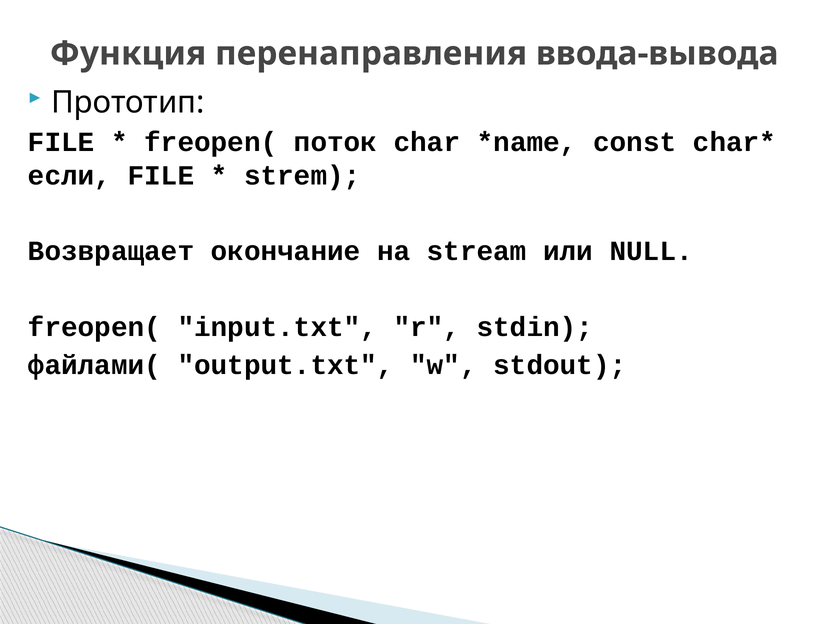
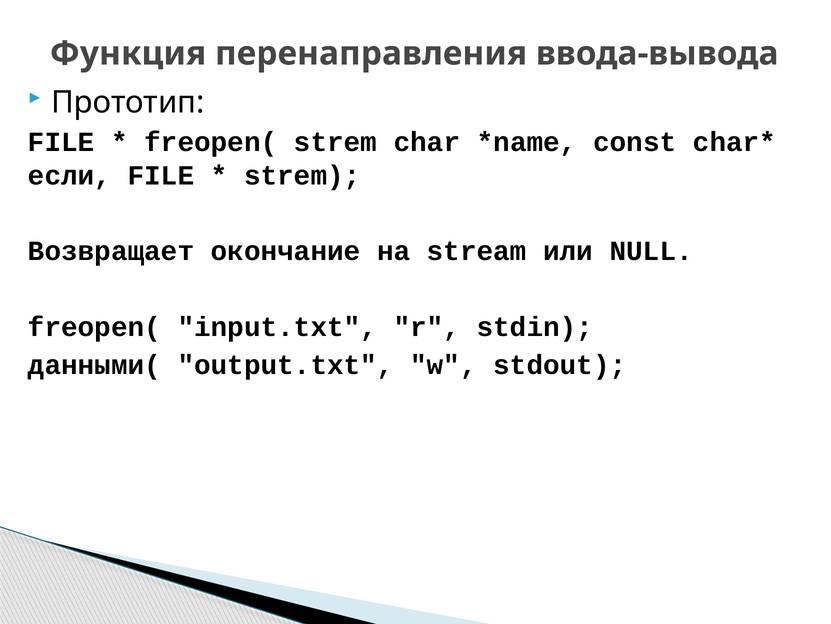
freopen( поток: поток -> strem (336, 142)
файлами(: файлами( -> данными( (94, 365)
